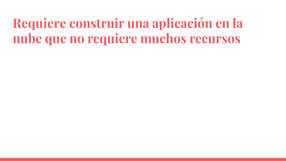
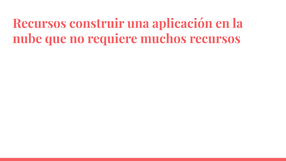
Requiere: Requiere -> Recursos (39, 24)
